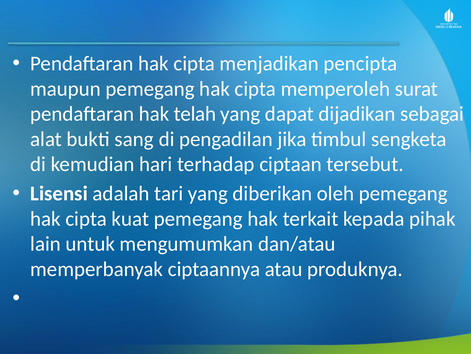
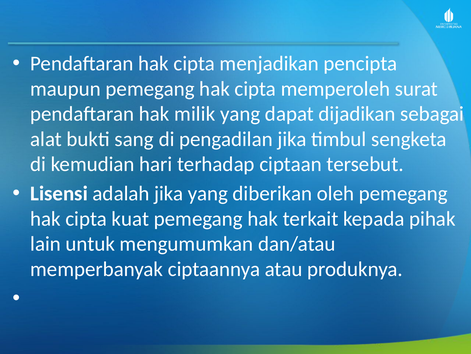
telah: telah -> milik (195, 114)
adalah tari: tari -> jika (169, 193)
